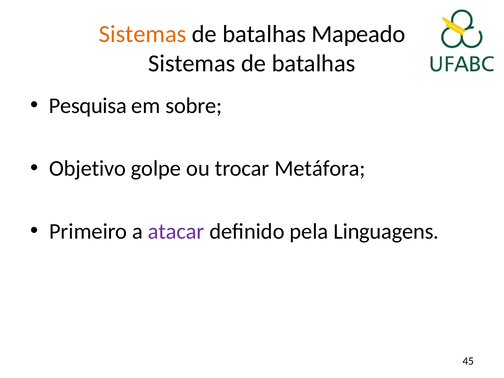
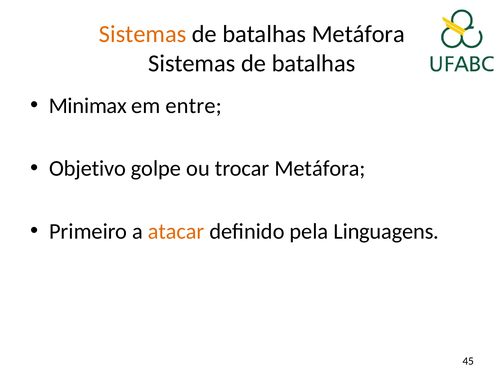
batalhas Mapeado: Mapeado -> Metáfora (358, 34)
Pesquisa: Pesquisa -> Minimax (88, 106)
sobre: sobre -> entre (194, 106)
atacar colour: purple -> orange (176, 231)
